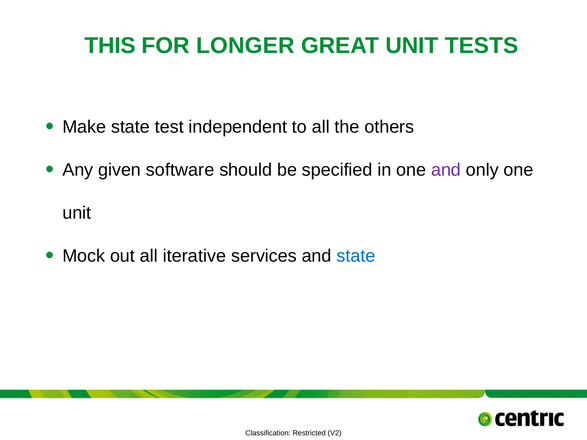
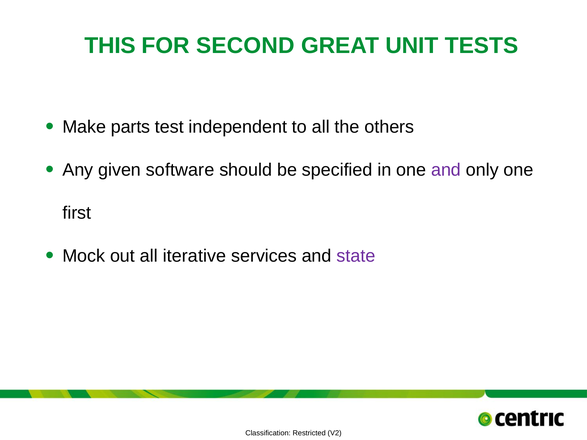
LONGER: LONGER -> SECOND (245, 46)
Make state: state -> parts (131, 127)
unit: unit -> first (77, 213)
state colour: blue -> purple (356, 256)
